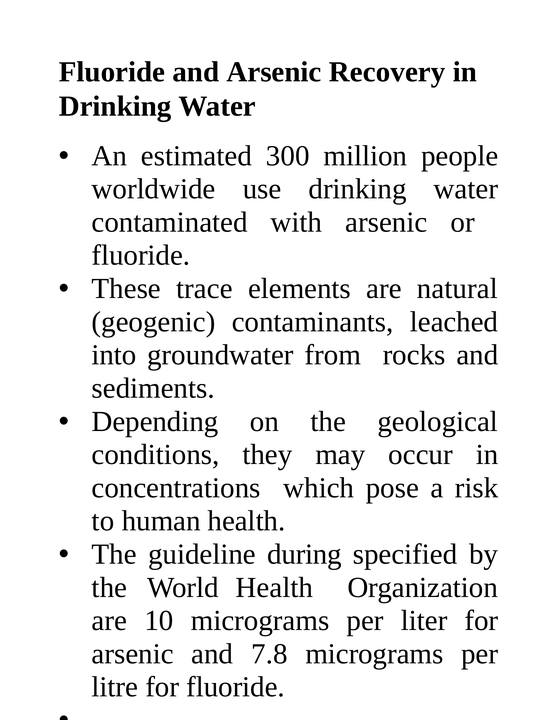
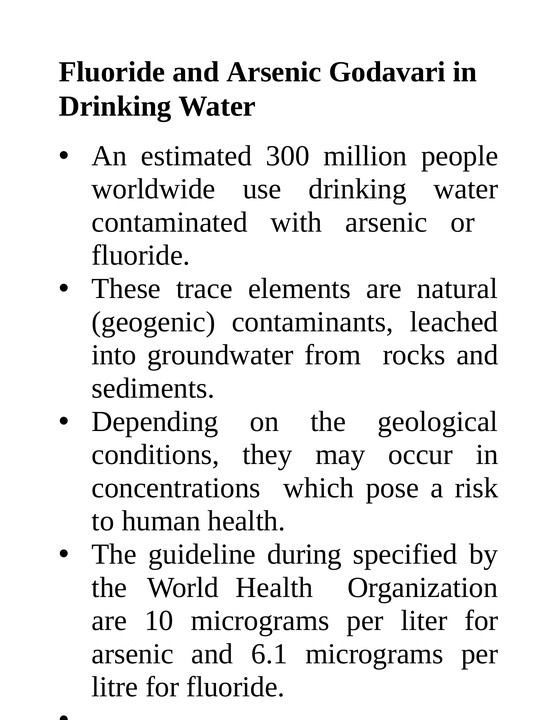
Recovery: Recovery -> Godavari (387, 72)
7.8: 7.8 -> 6.1 (269, 653)
